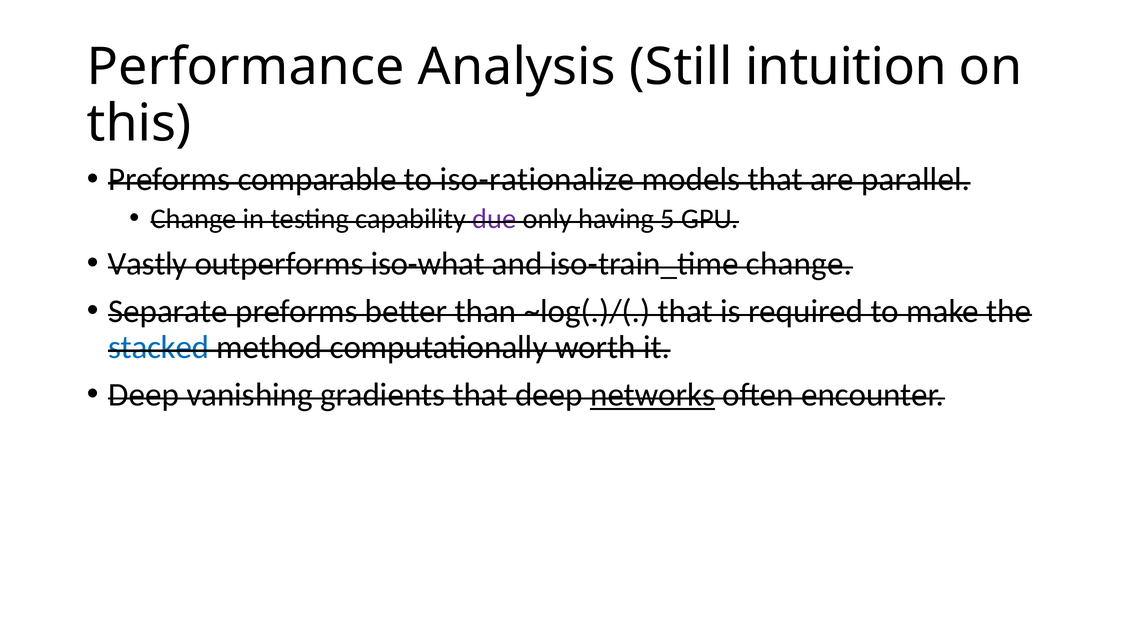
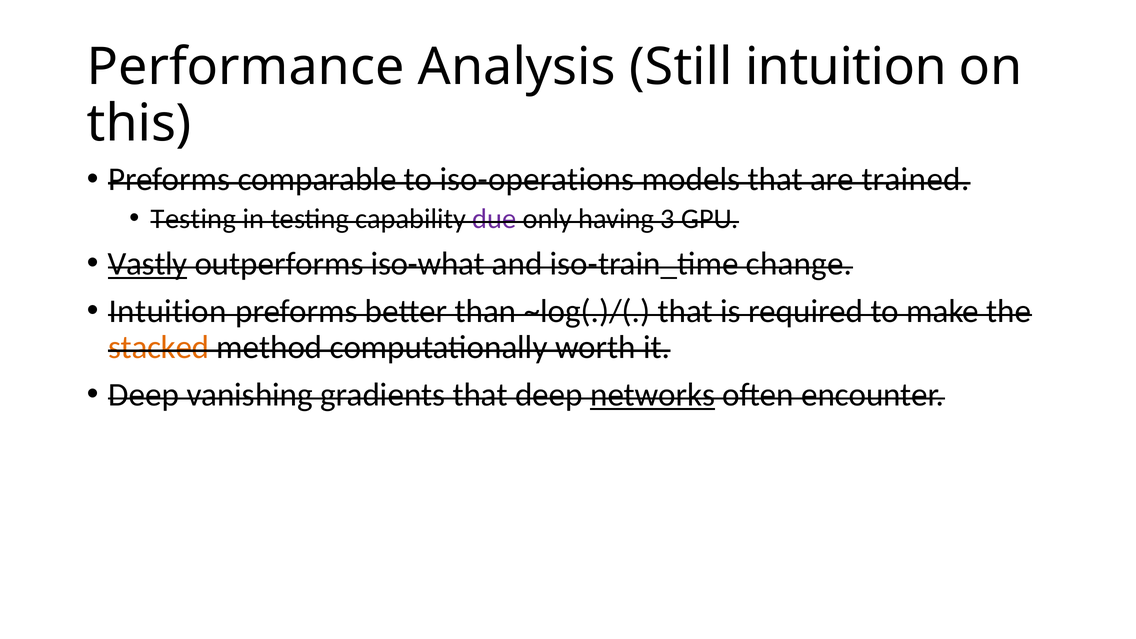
iso-rationalize: iso-rationalize -> iso-operations (537, 179)
parallel: parallel -> trained (916, 179)
Change: Change -> Testing (193, 219)
5: 5 -> 3 (668, 219)
Vastly underline: none -> present (148, 264)
Separate: Separate -> Intuition (168, 311)
stacked colour: blue -> orange (159, 347)
